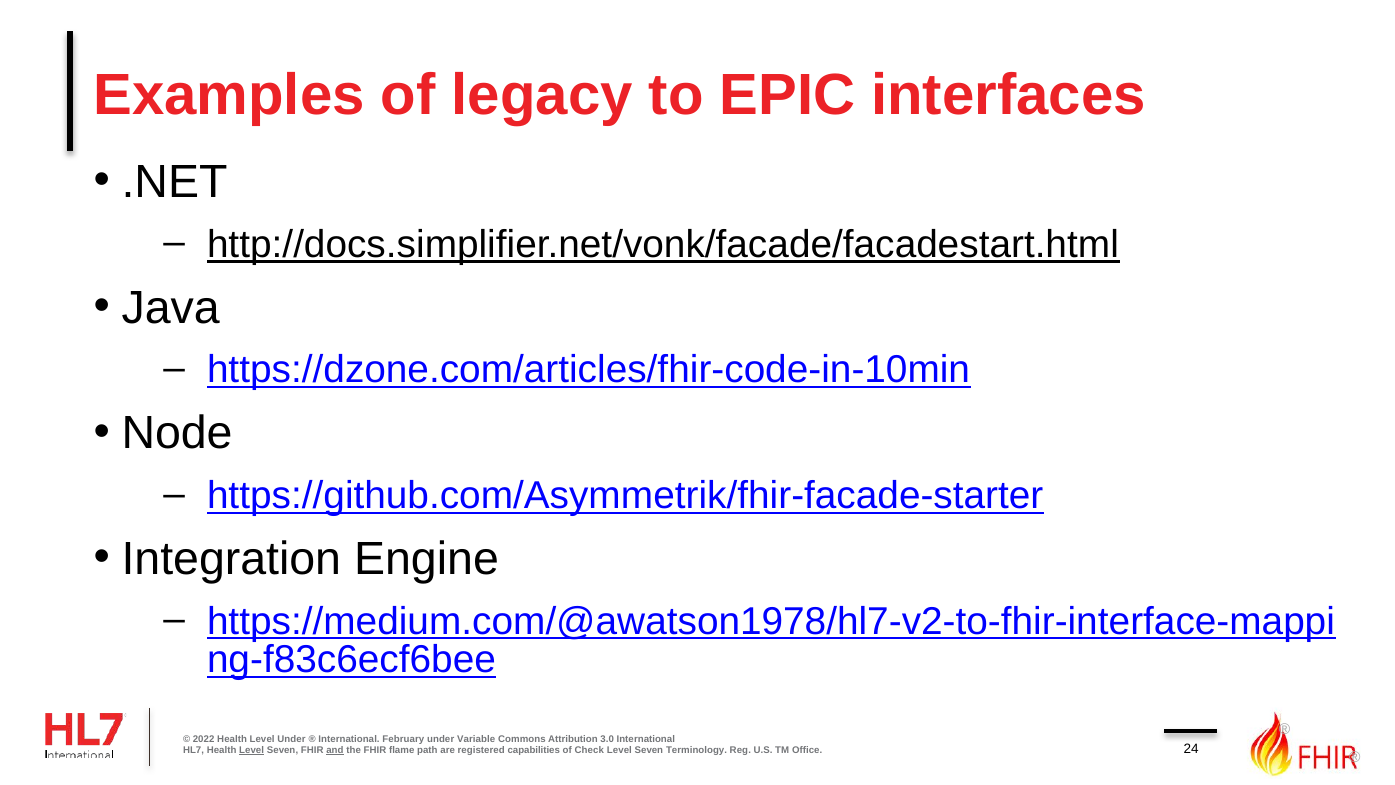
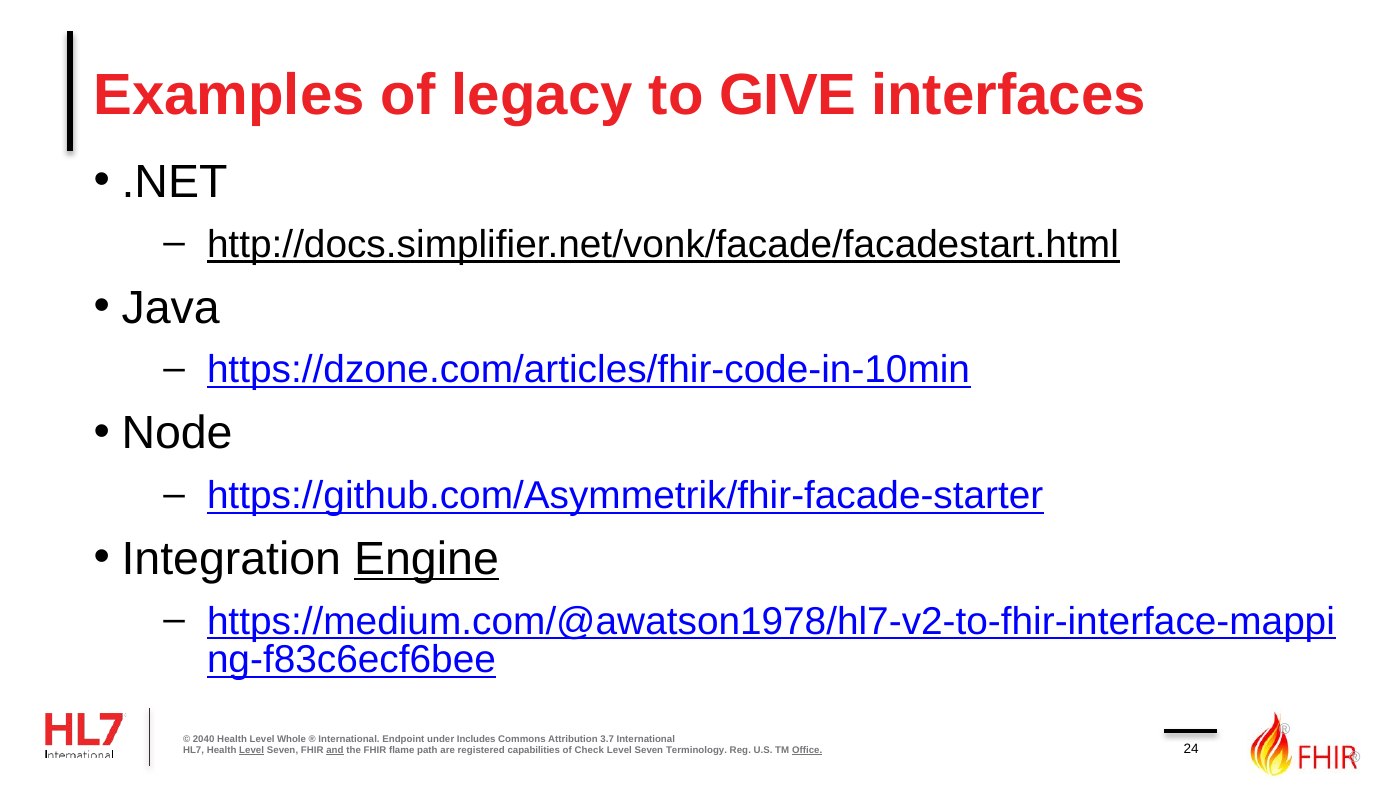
EPIC: EPIC -> GIVE (788, 95)
Engine underline: none -> present (426, 559)
2022: 2022 -> 2040 (204, 739)
Level Under: Under -> Whole (292, 739)
February: February -> Endpoint (403, 739)
Variable: Variable -> Includes (476, 739)
3.0: 3.0 -> 3.7 (607, 739)
Office underline: none -> present (807, 750)
